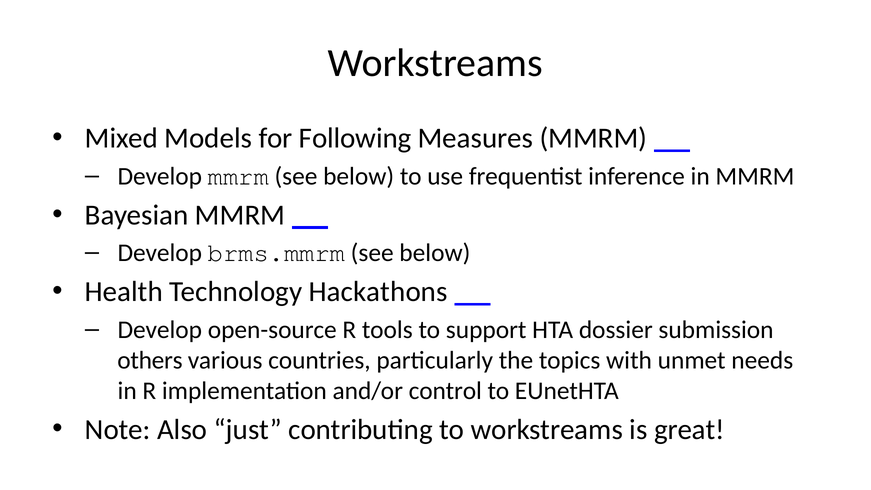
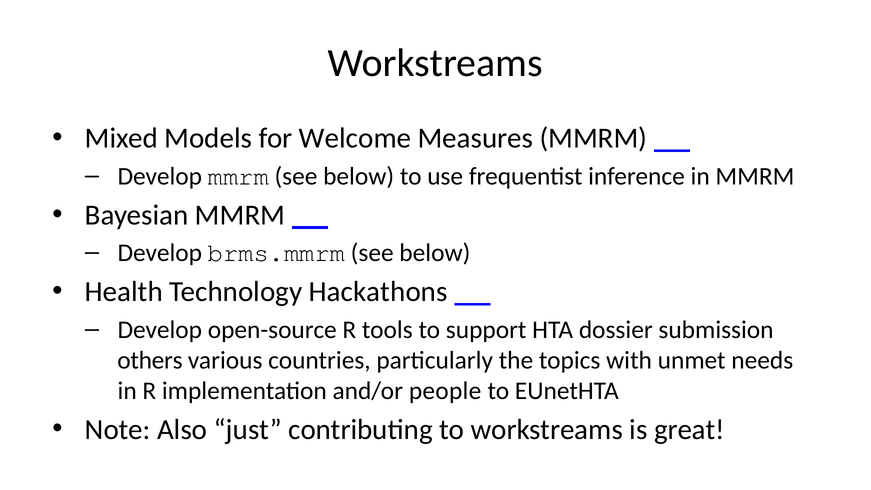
Following: Following -> Welcome (355, 138)
control: control -> people (445, 391)
